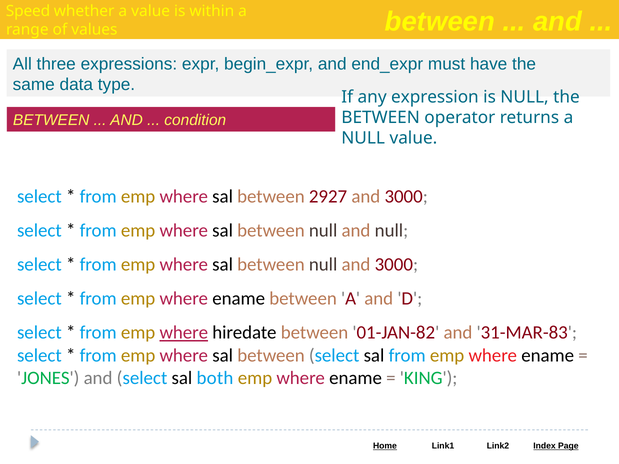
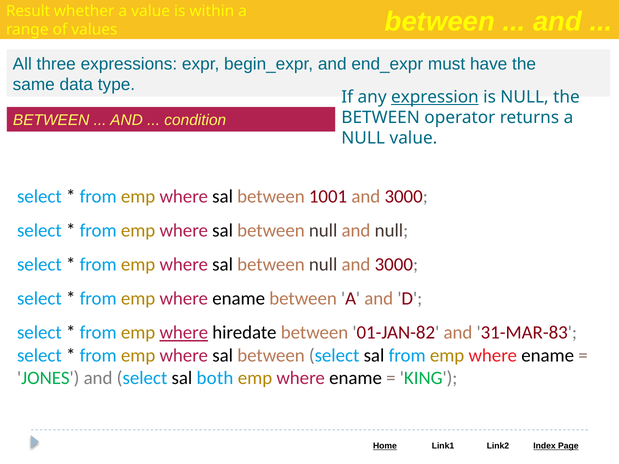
Speed: Speed -> Result (28, 11)
expression underline: none -> present (435, 97)
2927: 2927 -> 1001 (328, 197)
